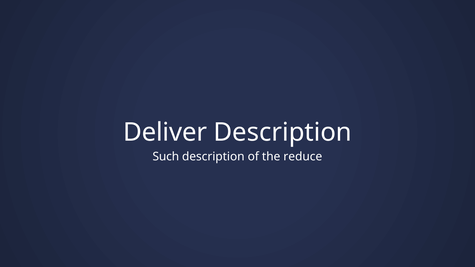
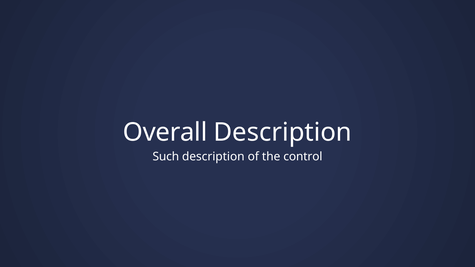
Deliver: Deliver -> Overall (165, 133)
reduce: reduce -> control (303, 157)
